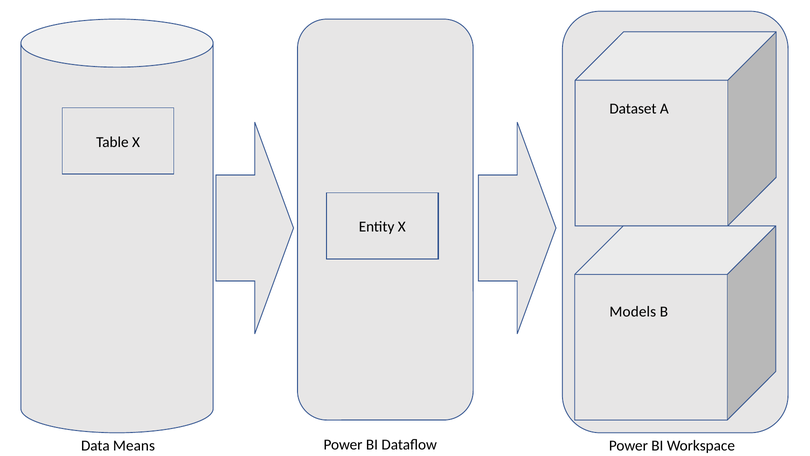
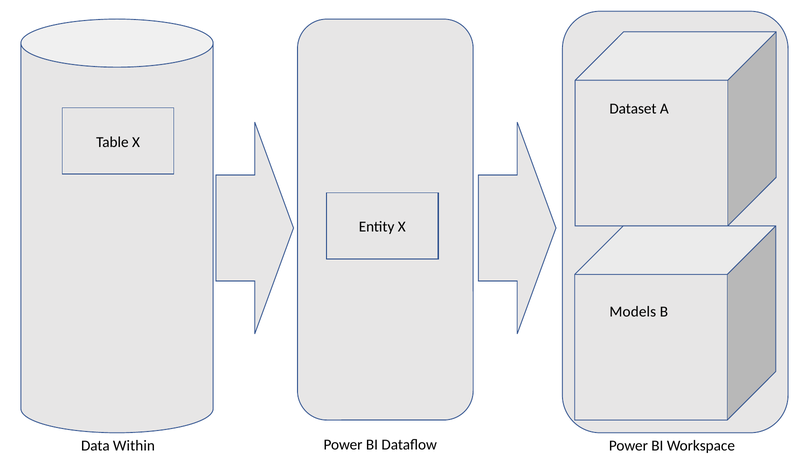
Means: Means -> Within (134, 446)
